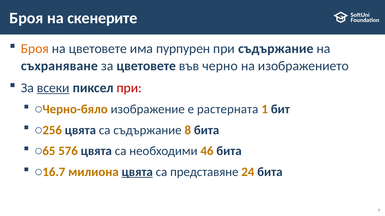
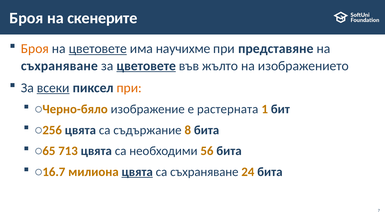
цветовете underline: none -> present (98, 49)
пурпурен: пурпурен -> научихме (183, 49)
при съдържание: съдържание -> представяне (276, 49)
цветовете underline: none -> present (146, 66)
черно: черно -> жълто (220, 66)
при colour: red -> orange (129, 88)
576: 576 -> 713 (68, 151)
46: 46 -> 56 (207, 151)
са представяне: представяне -> съхраняване (204, 172)
